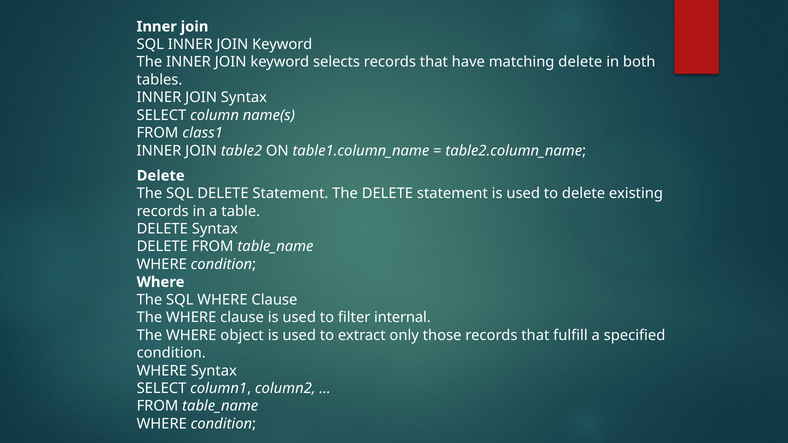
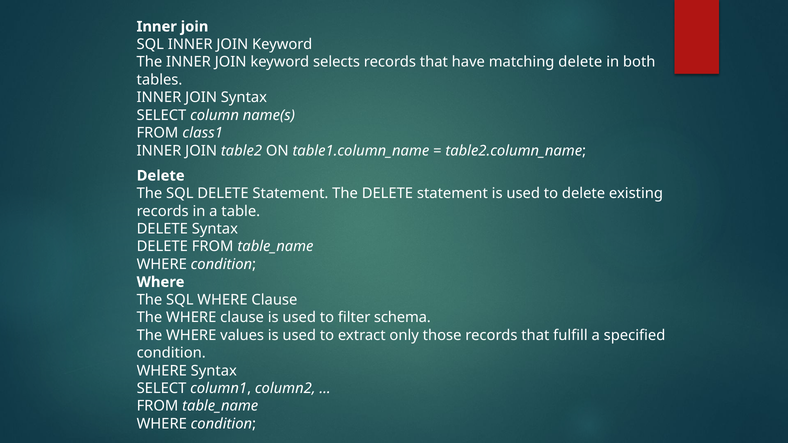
internal: internal -> schema (402, 318)
object: object -> values (242, 335)
